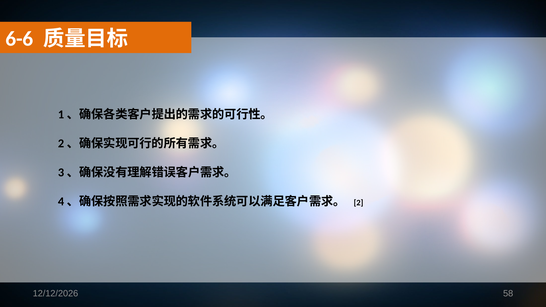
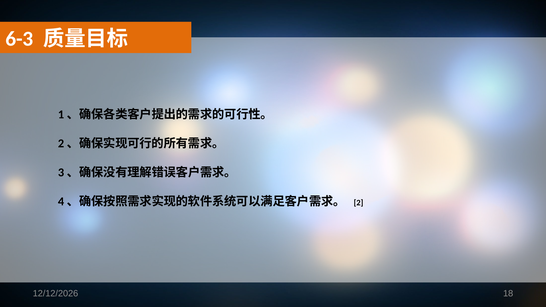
6-6: 6-6 -> 6-3 (19, 39)
58: 58 -> 18 (508, 293)
